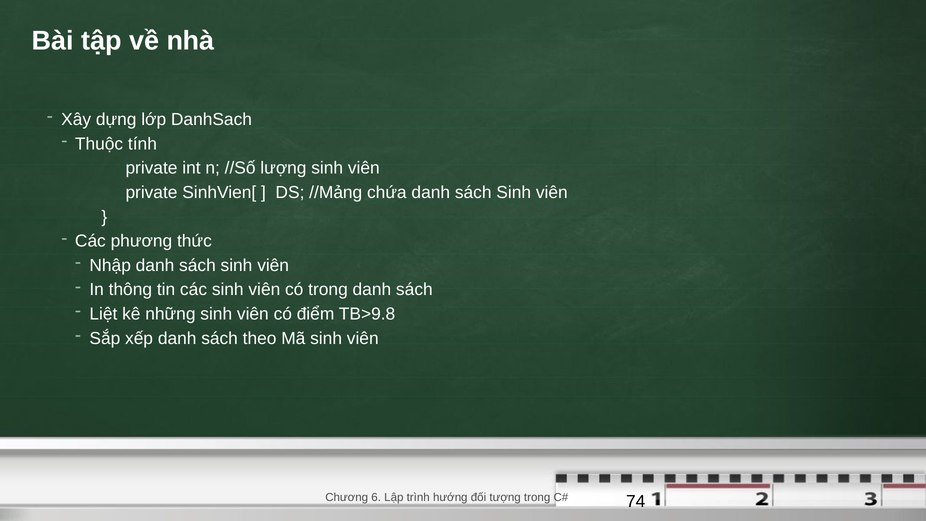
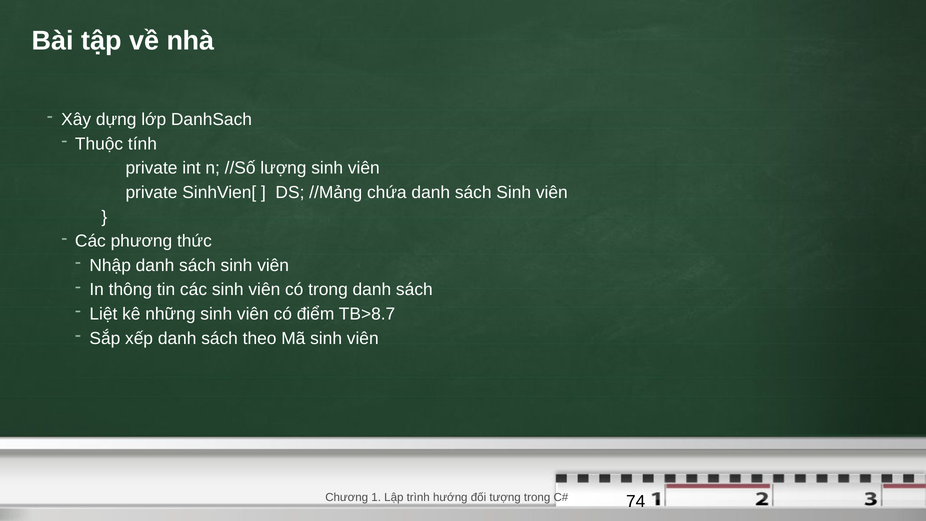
TB>9.8: TB>9.8 -> TB>8.7 (367, 314)
6: 6 -> 1 (376, 497)
